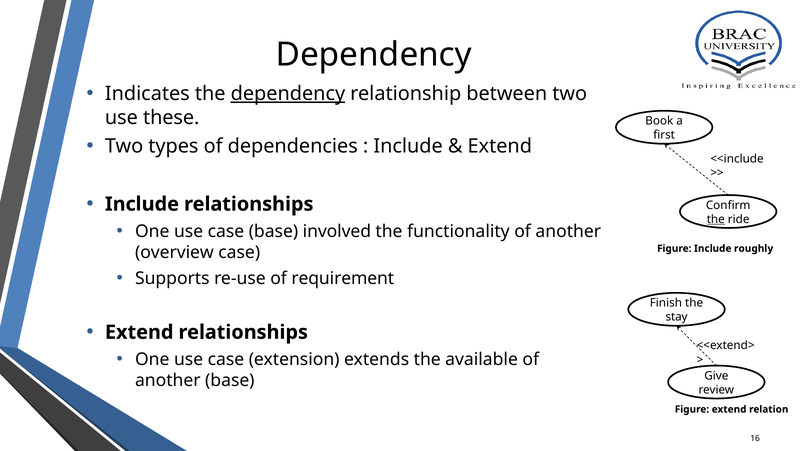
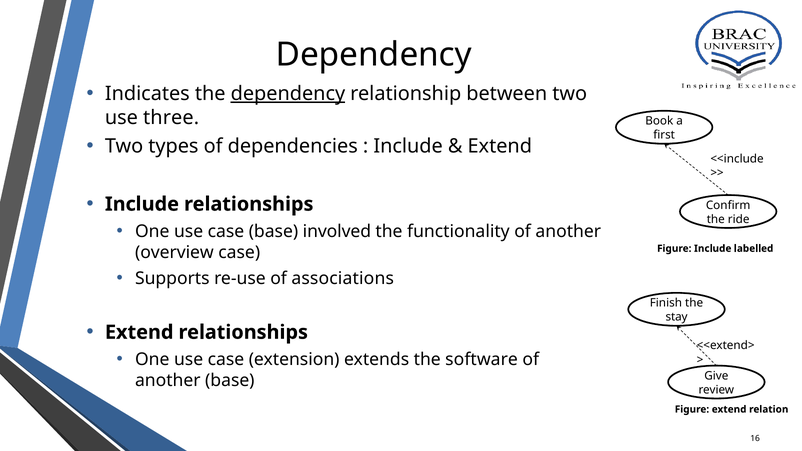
these: these -> three (171, 118)
the underline: present -> none (716, 219)
roughly: roughly -> labelled (754, 249)
requirement: requirement -> associations (343, 279)
available: available -> software (482, 360)
